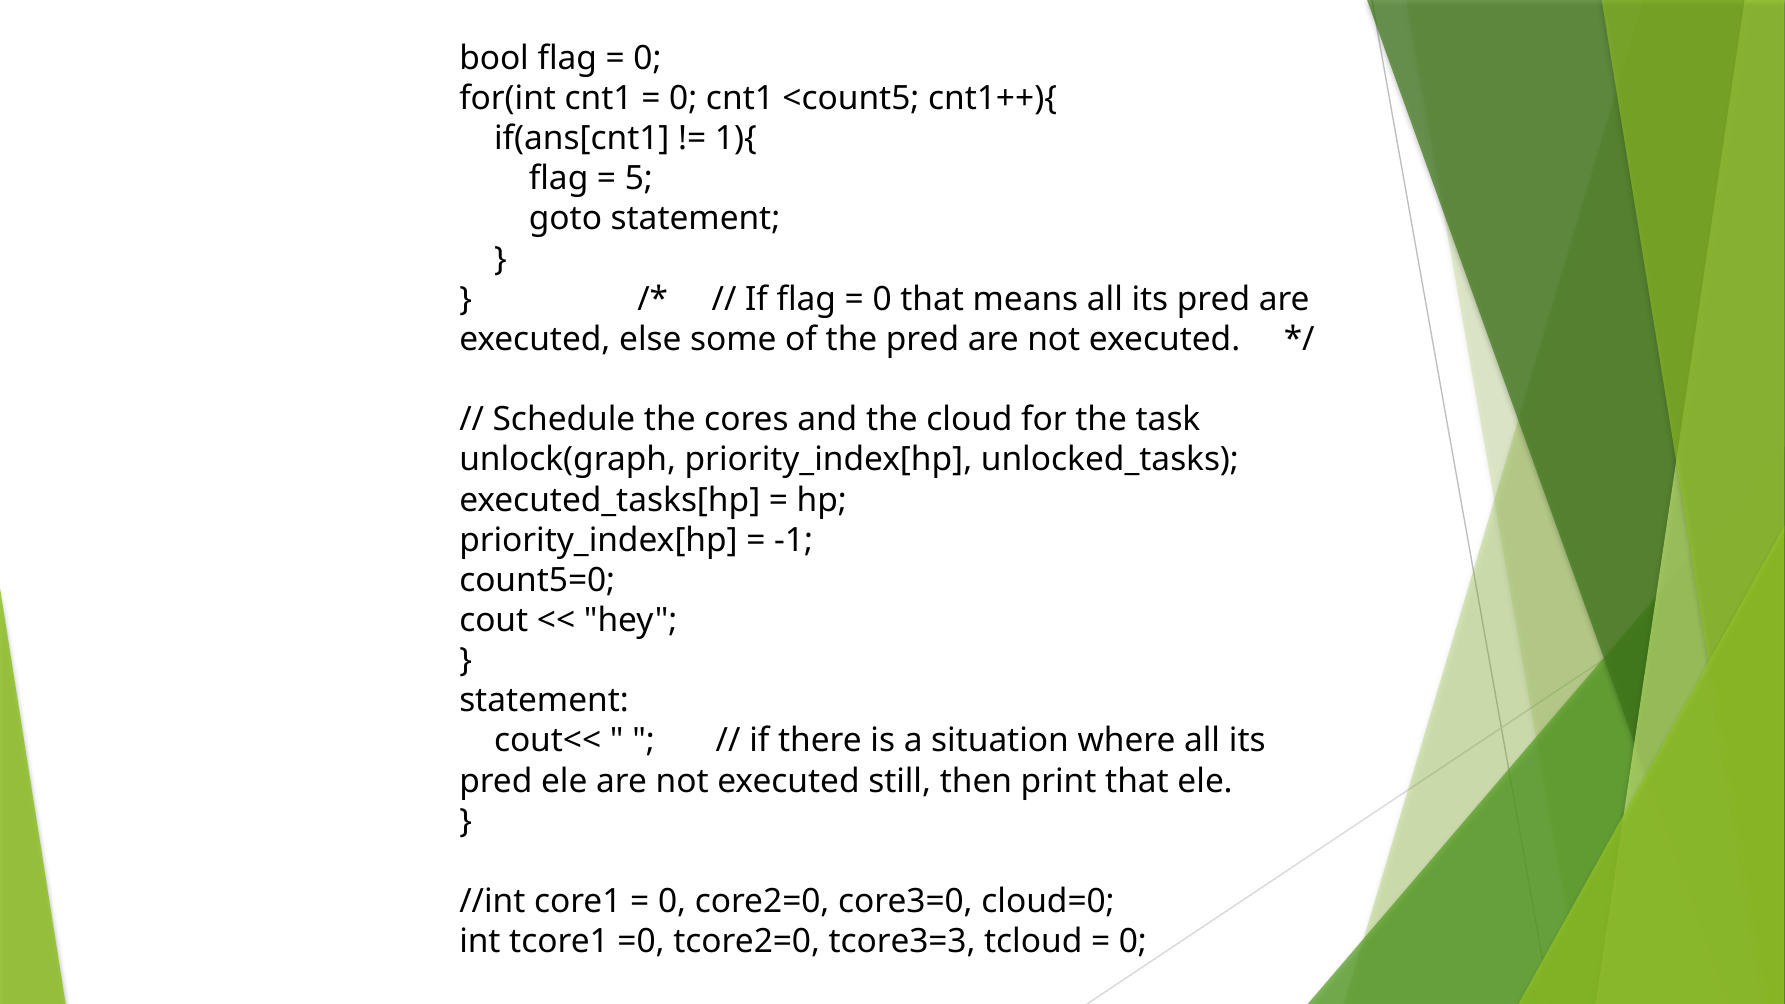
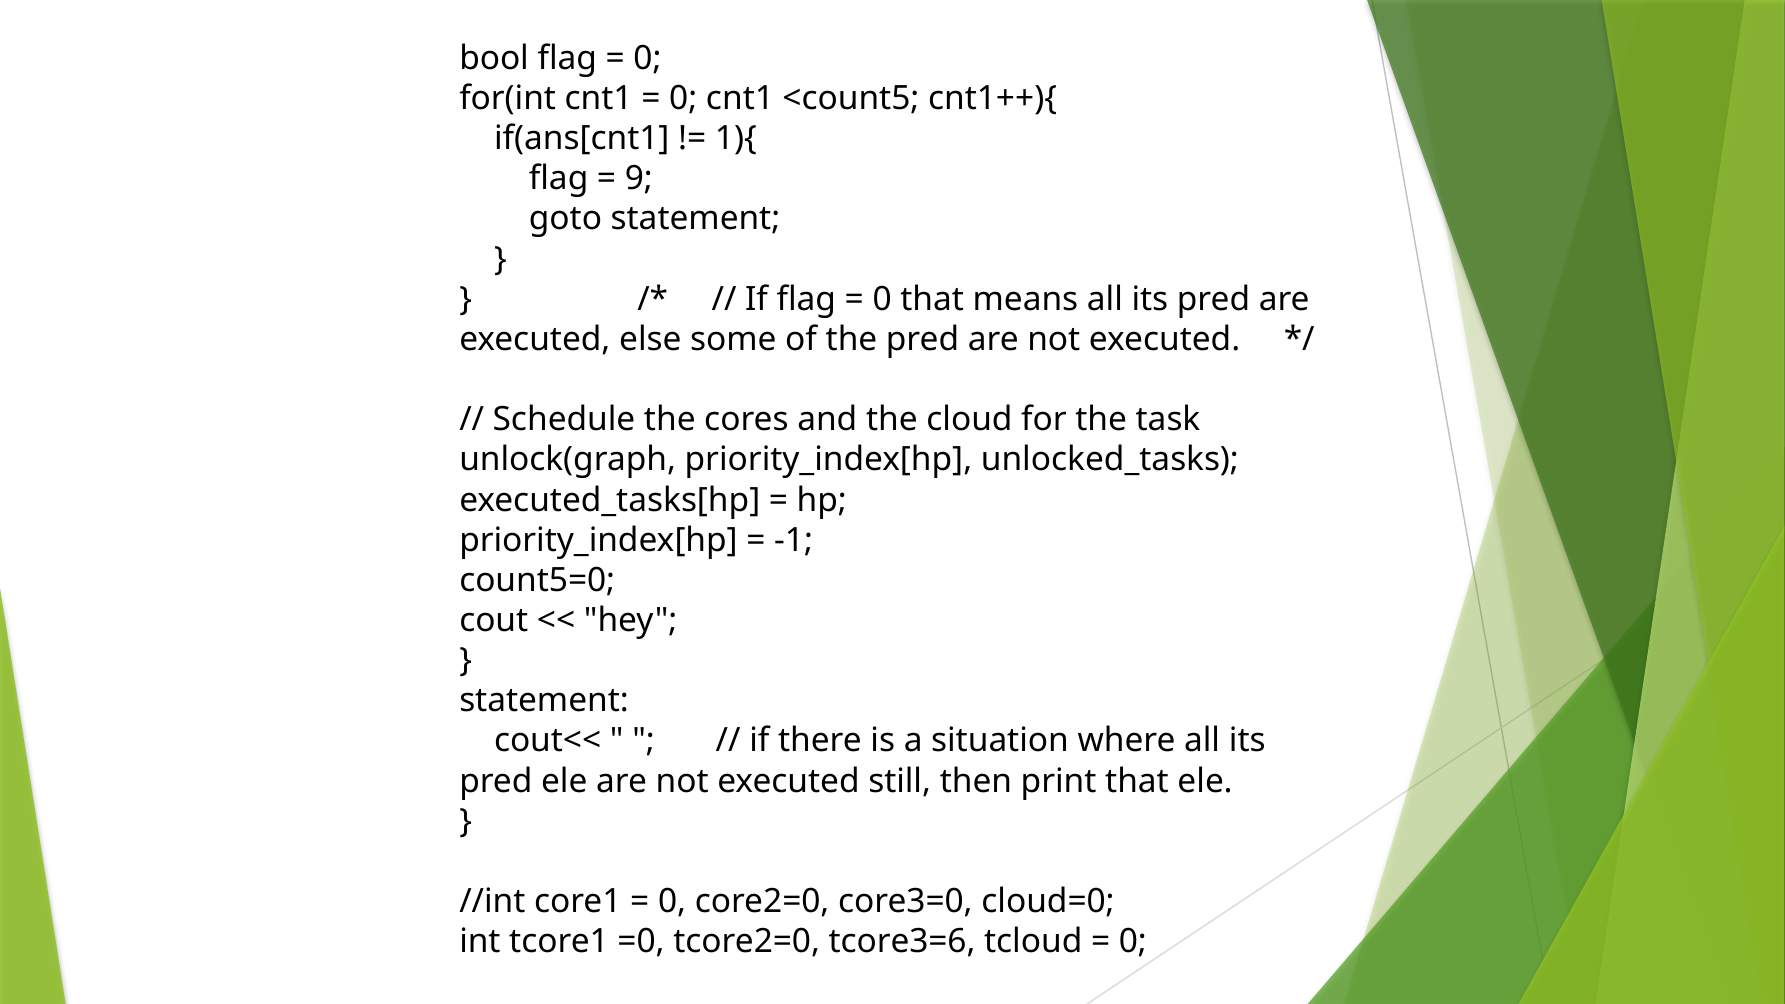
5: 5 -> 9 (639, 179)
tcore3=3: tcore3=3 -> tcore3=6 (902, 942)
